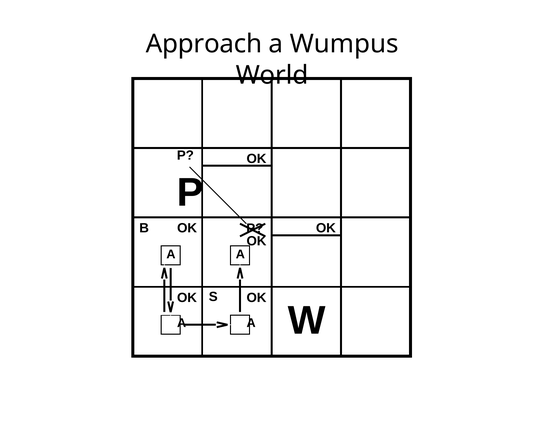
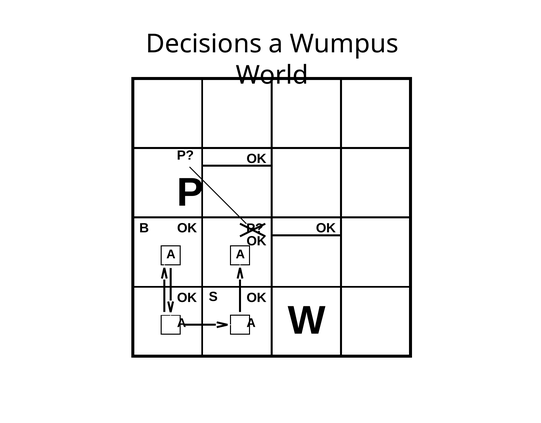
Approach: Approach -> Decisions (204, 44)
